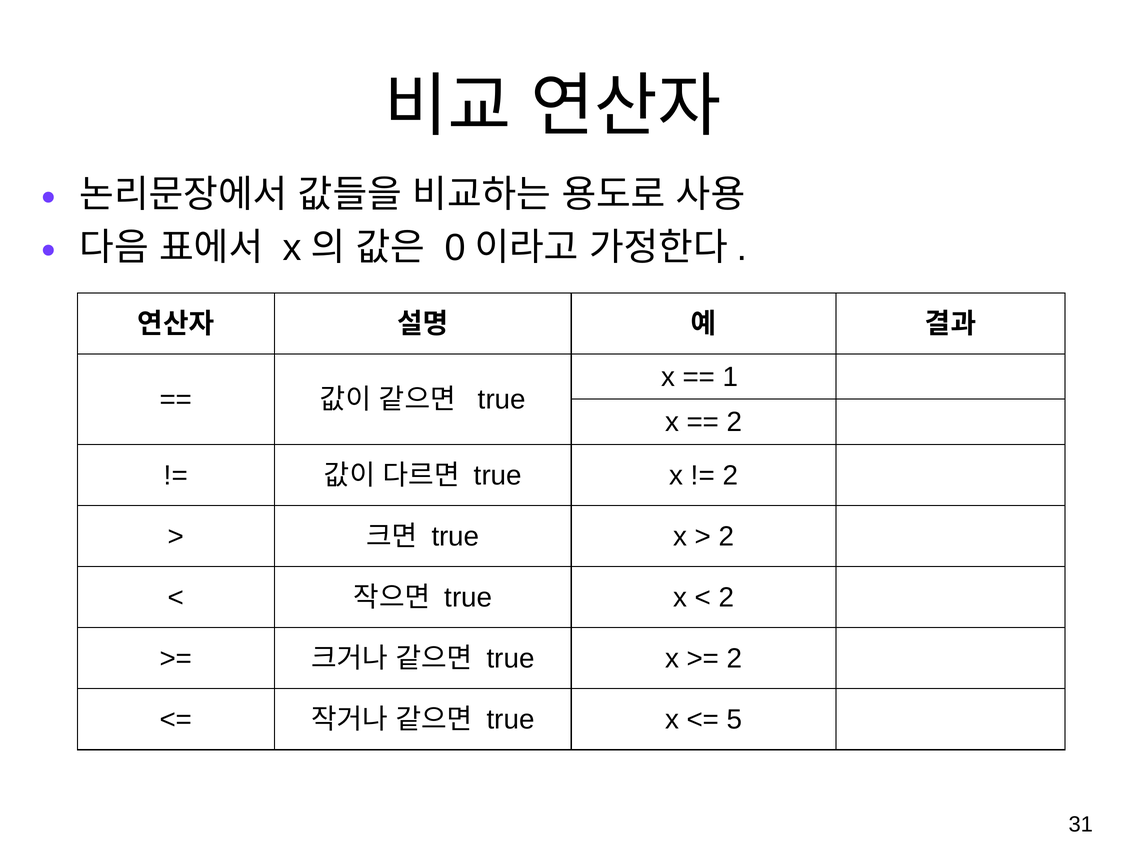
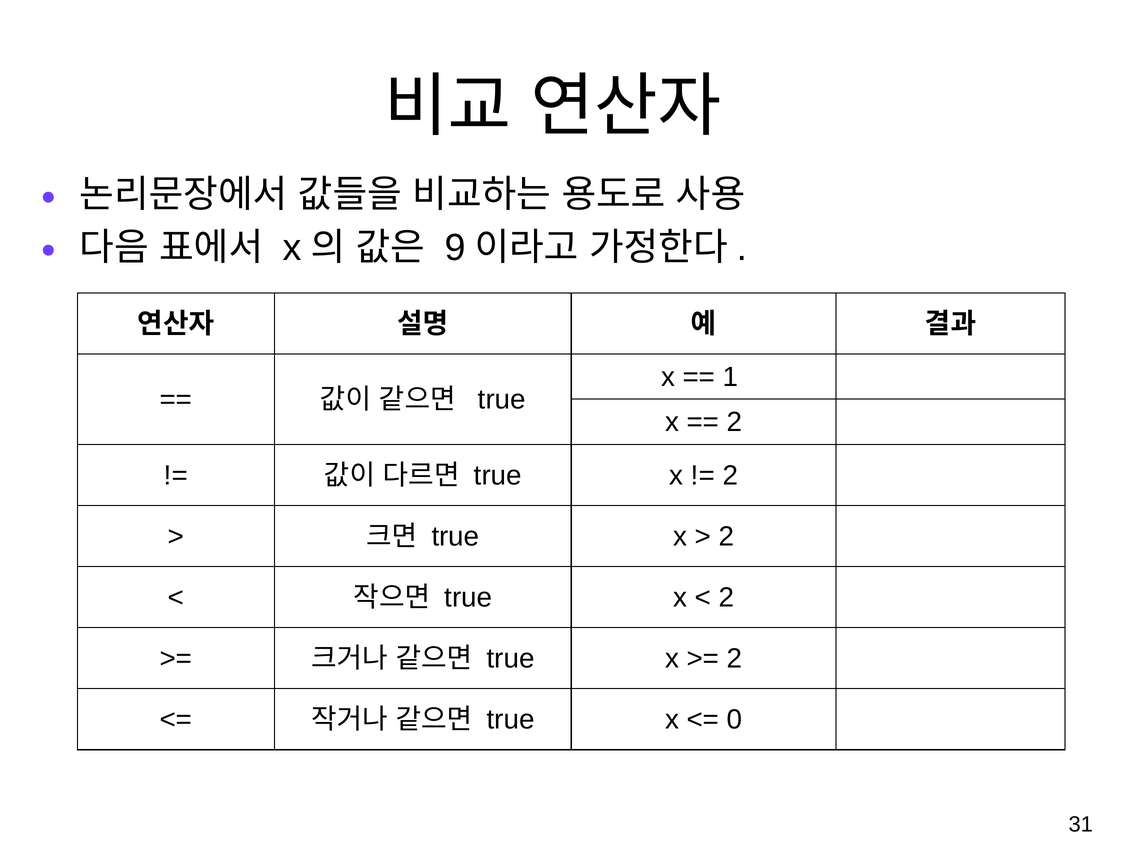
0: 0 -> 9 (455, 247)
5: 5 -> 0 (734, 719)
